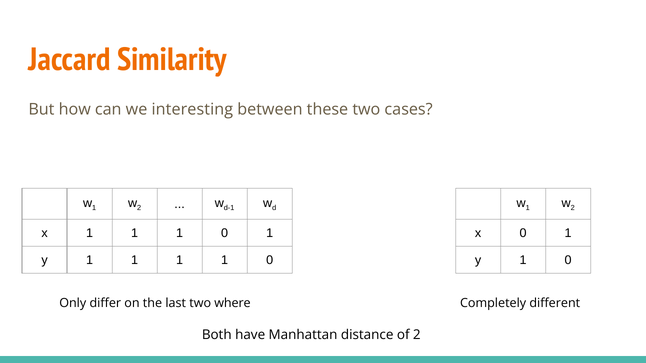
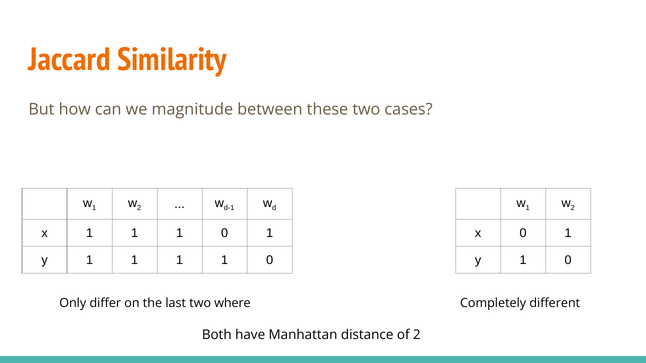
interesting: interesting -> magnitude (192, 110)
